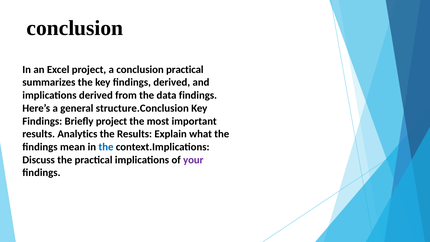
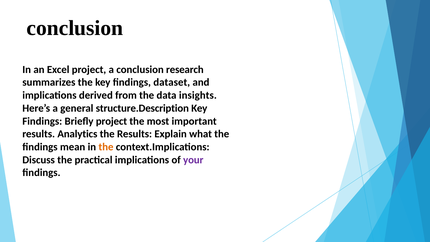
conclusion practical: practical -> research (185, 69)
findings derived: derived -> dataset (172, 82)
data findings: findings -> insights (198, 95)
structure.Conclusion: structure.Conclusion -> structure.Description (142, 108)
the colour: blue -> orange (106, 147)
